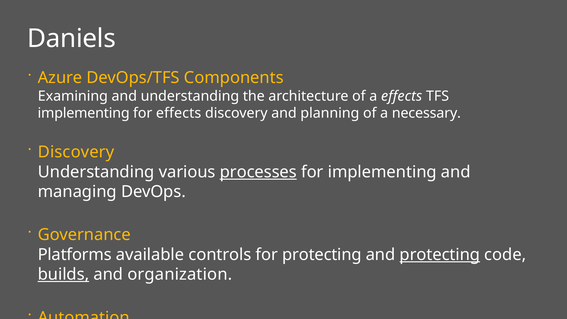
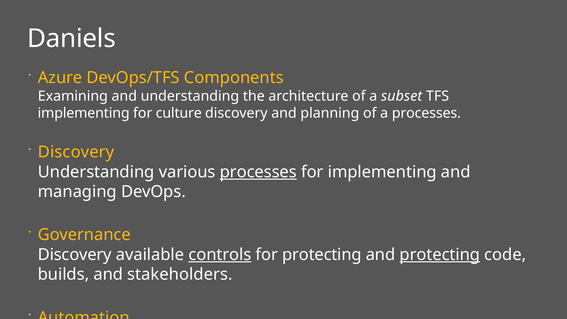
a effects: effects -> subset (402, 96)
for effects: effects -> culture (179, 113)
a necessary: necessary -> processes (426, 113)
Platforms: Platforms -> Discovery (75, 255)
controls underline: none -> present (220, 255)
builds underline: present -> none (63, 274)
organization: organization -> stakeholders (180, 274)
